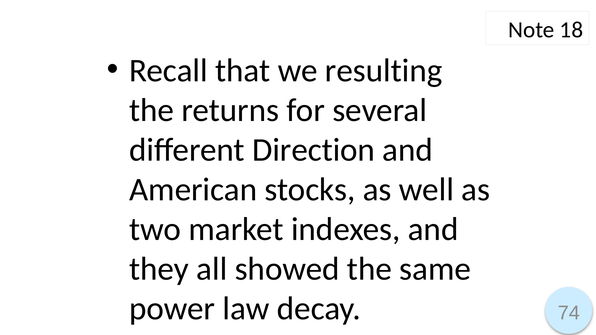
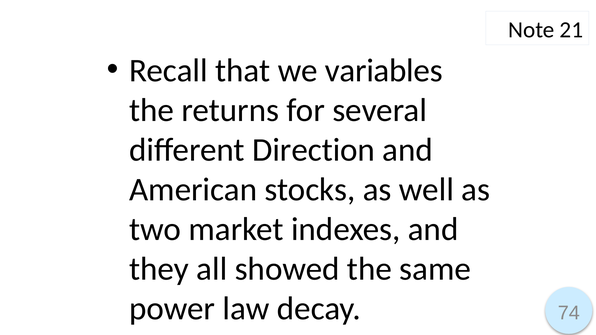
18: 18 -> 21 (571, 30)
resulting: resulting -> variables (384, 71)
